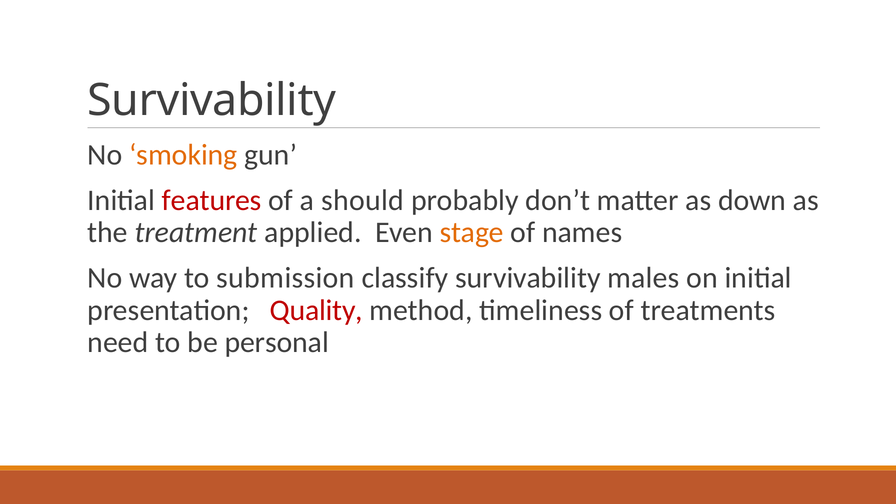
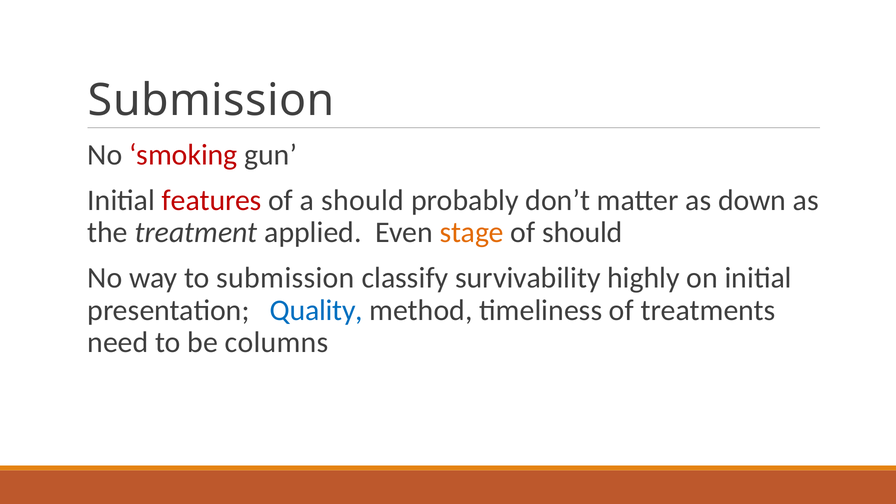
Survivability: Survivability -> Submission (211, 100)
smoking colour: orange -> red (183, 155)
of names: names -> should (582, 233)
males: males -> highly (643, 278)
Quality colour: red -> blue (316, 310)
personal: personal -> columns (277, 342)
